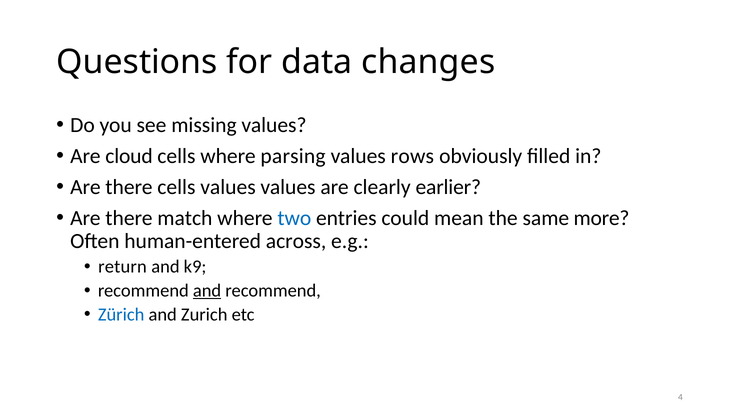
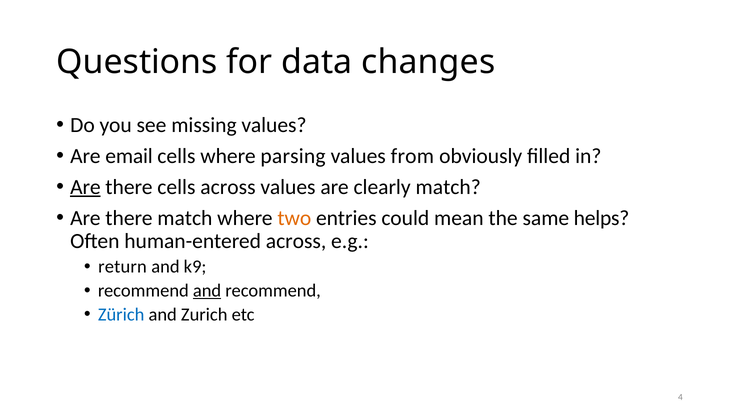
cloud: cloud -> email (129, 156)
rows: rows -> from (412, 156)
Are underline: none -> present (85, 187)
cells values: values -> across (228, 187)
clearly earlier: earlier -> match (448, 187)
two colour: blue -> orange (294, 218)
more: more -> helps (601, 218)
